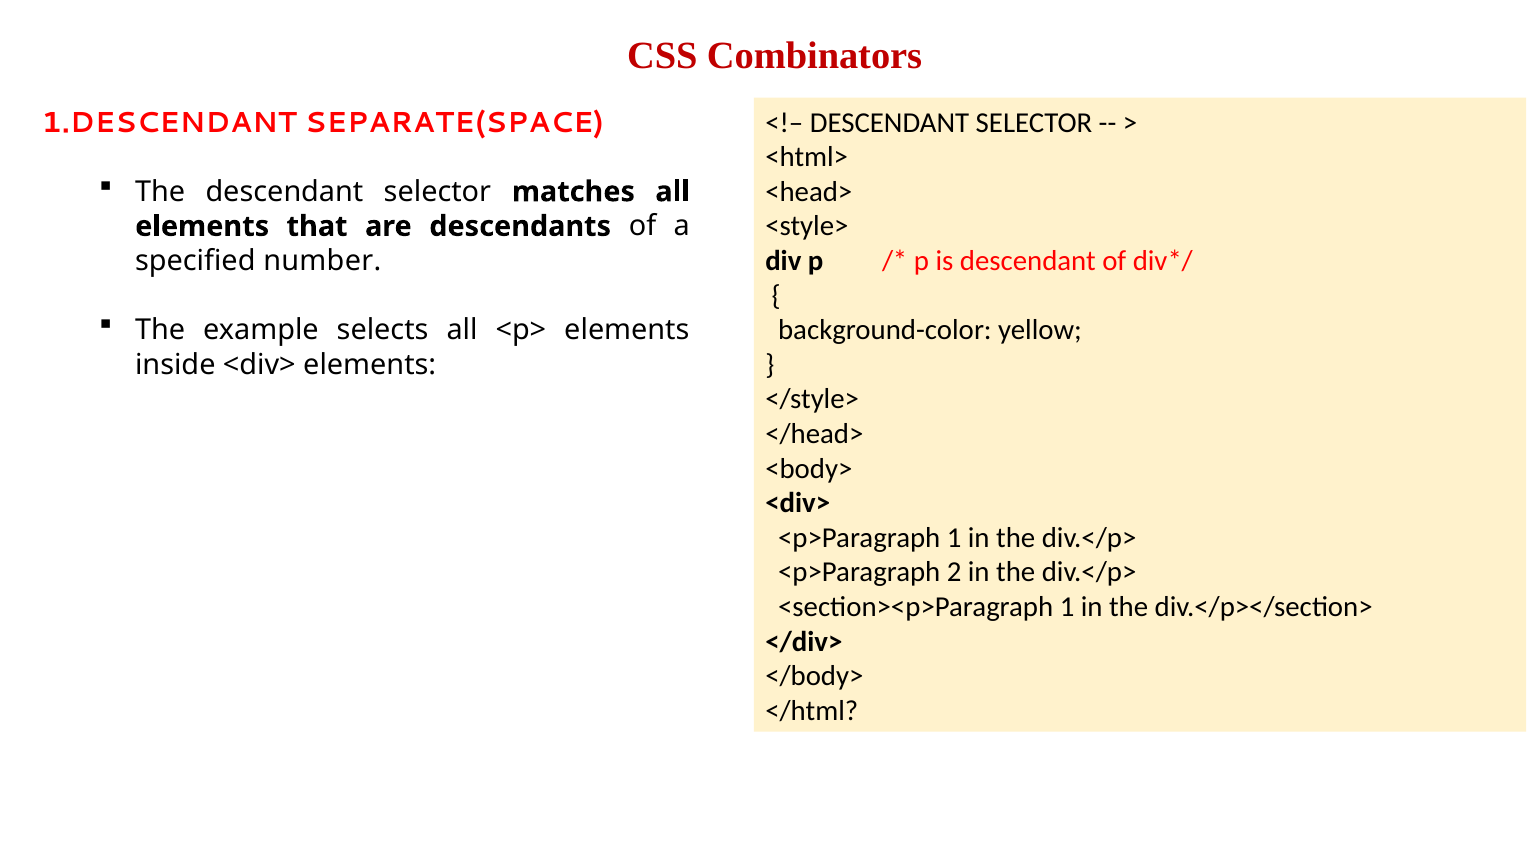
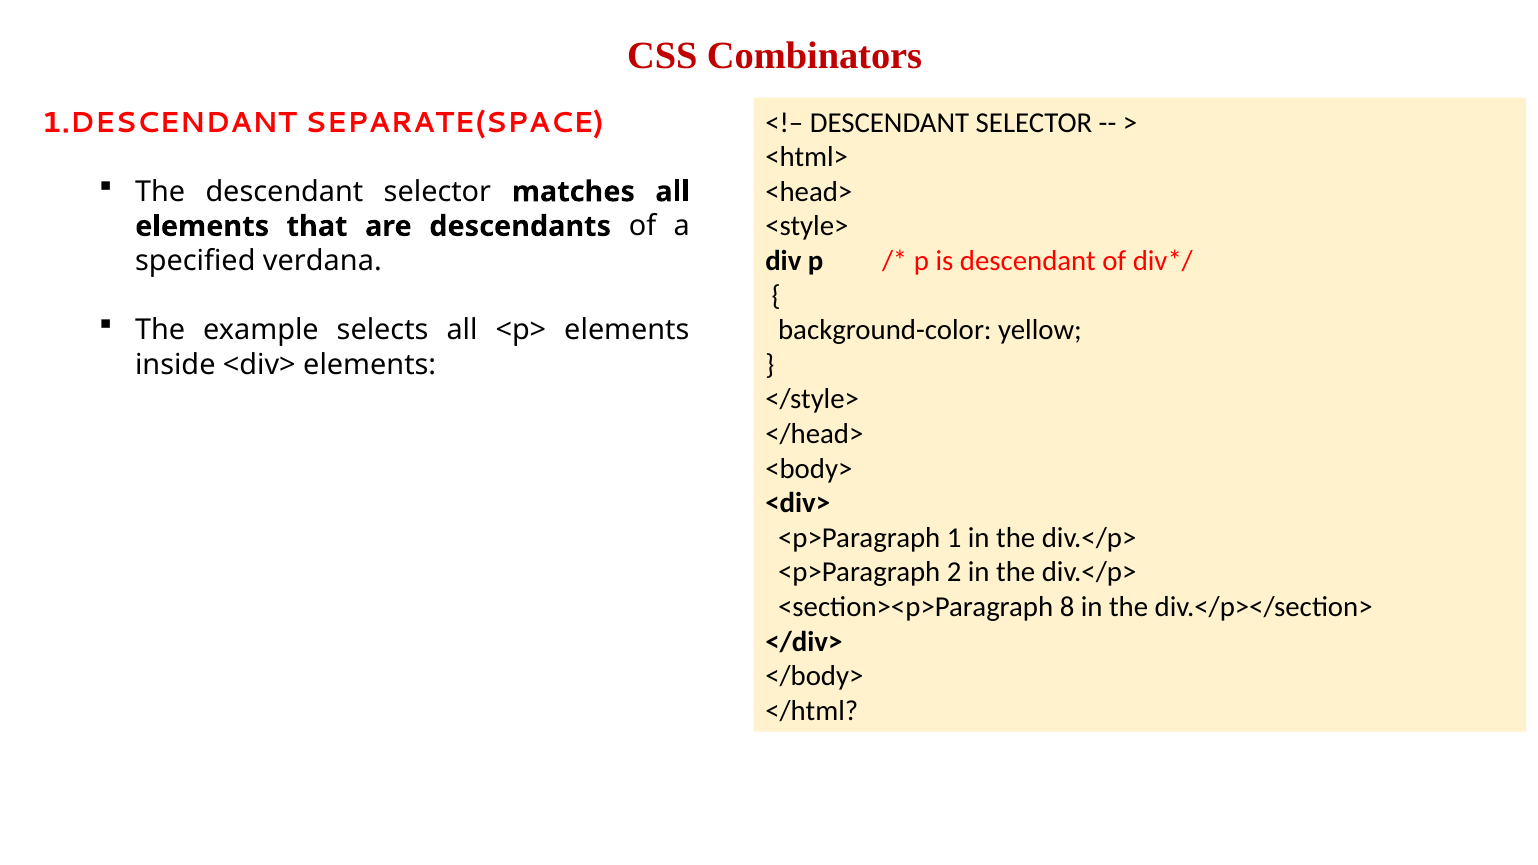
number: number -> verdana (322, 261)
<section><p>Paragraph 1: 1 -> 8 (1067, 607)
